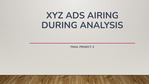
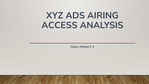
DURING: DURING -> ACCESS (59, 25)
